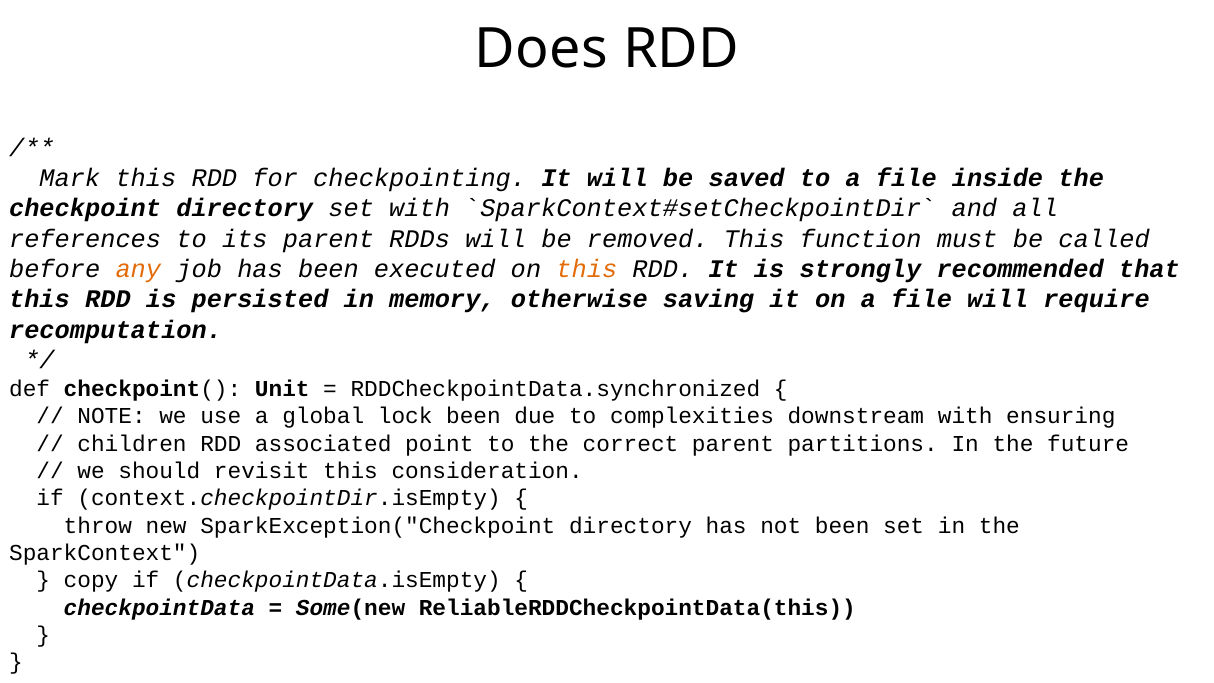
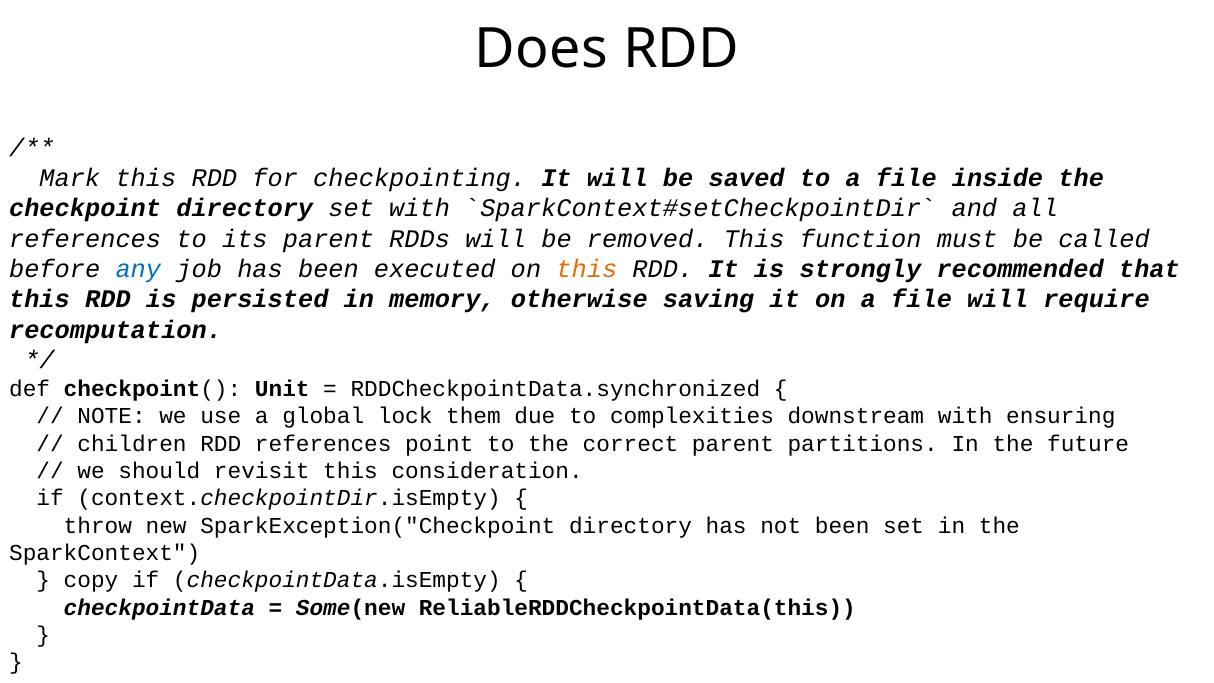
any colour: orange -> blue (138, 269)
lock been: been -> them (473, 416)
RDD associated: associated -> references (323, 444)
